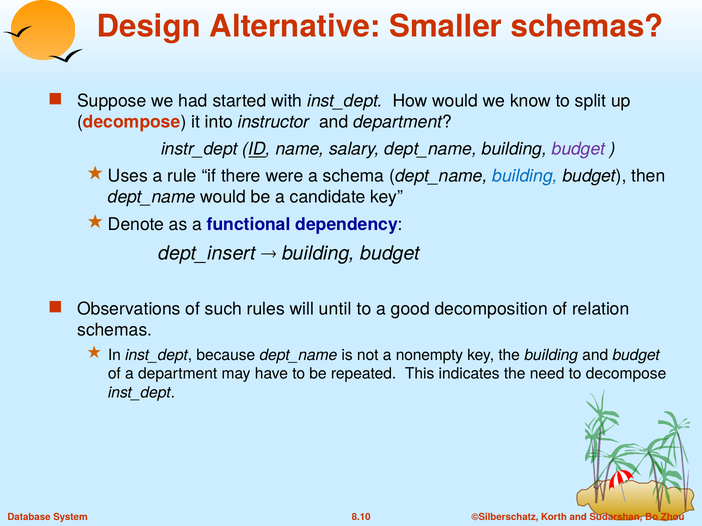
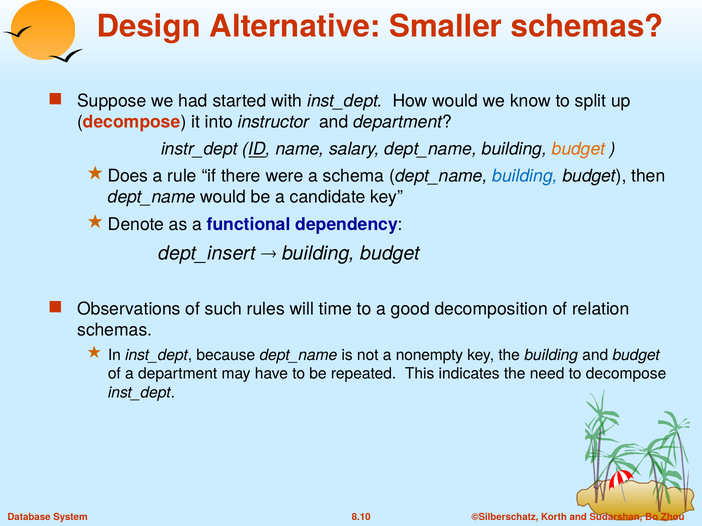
budget colour: purple -> orange (579, 149)
Uses: Uses -> Does (128, 176)
until: until -> time (335, 309)
